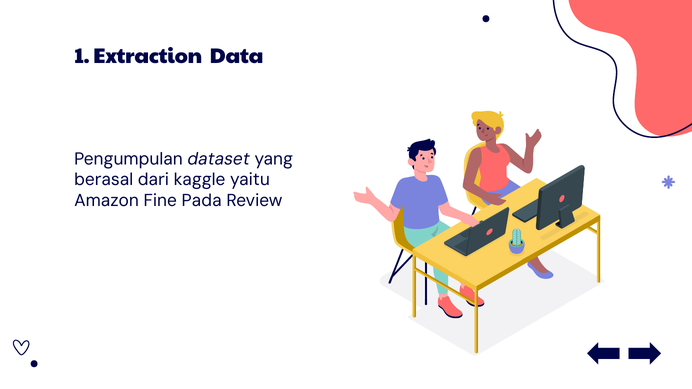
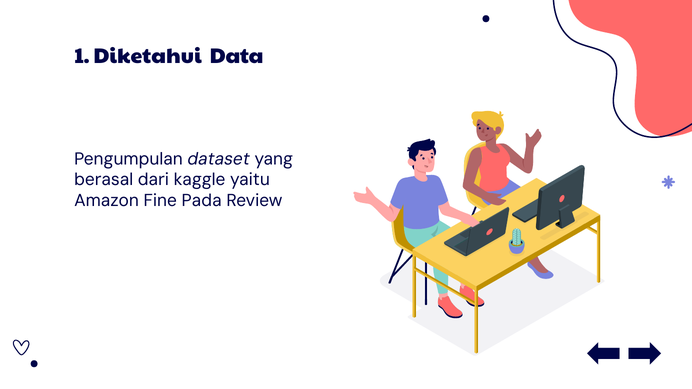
Extraction: Extraction -> Diketahui (148, 56)
